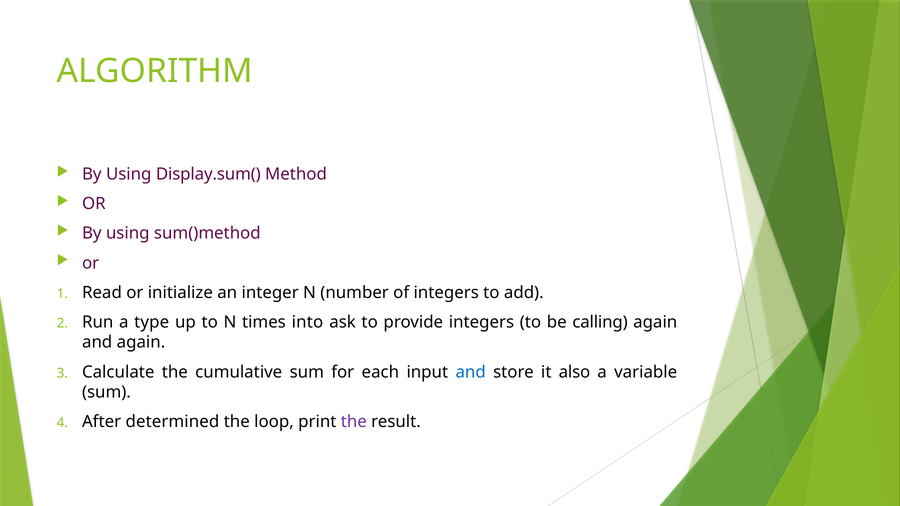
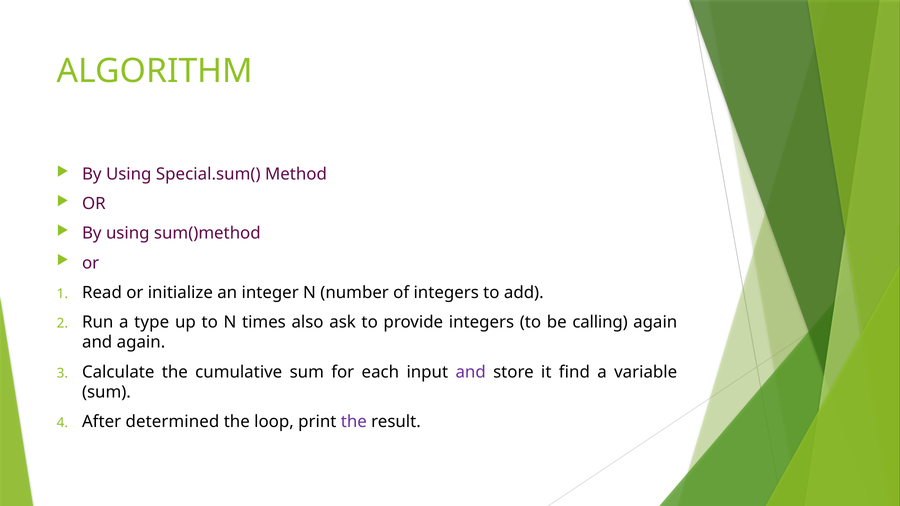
Display.sum(: Display.sum( -> Special.sum( (208, 174)
into: into -> also (308, 322)
and colour: blue -> purple (471, 372)
also: also -> find (574, 372)
